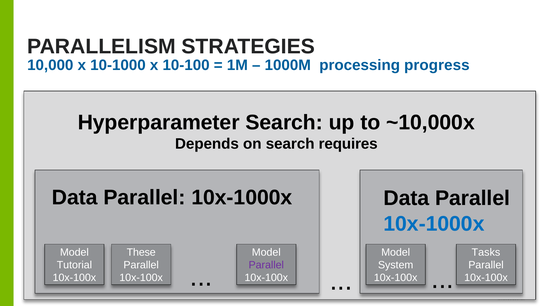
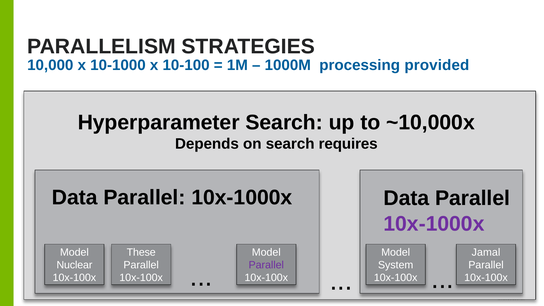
progress: progress -> provided (437, 65)
10x-1000x colour: blue -> purple (434, 224)
Tasks: Tasks -> Jamal (486, 252)
Tutorial: Tutorial -> Nuclear (74, 265)
